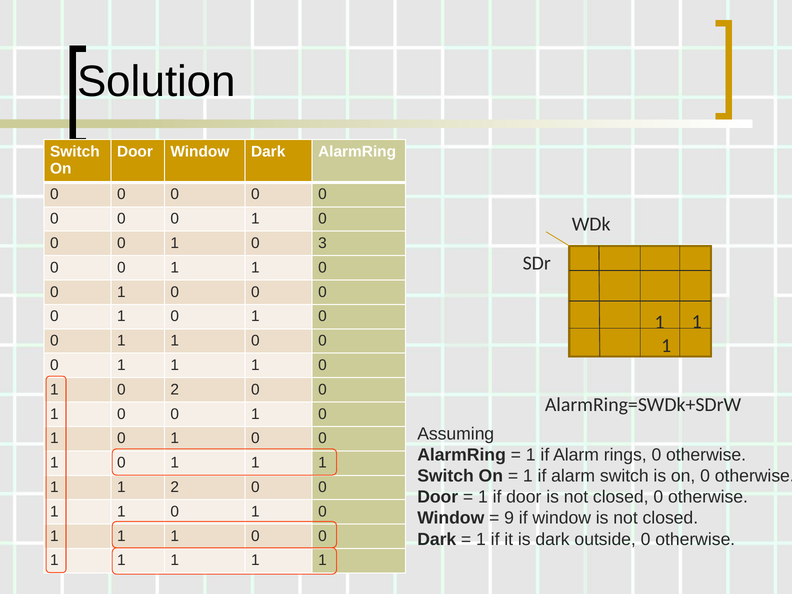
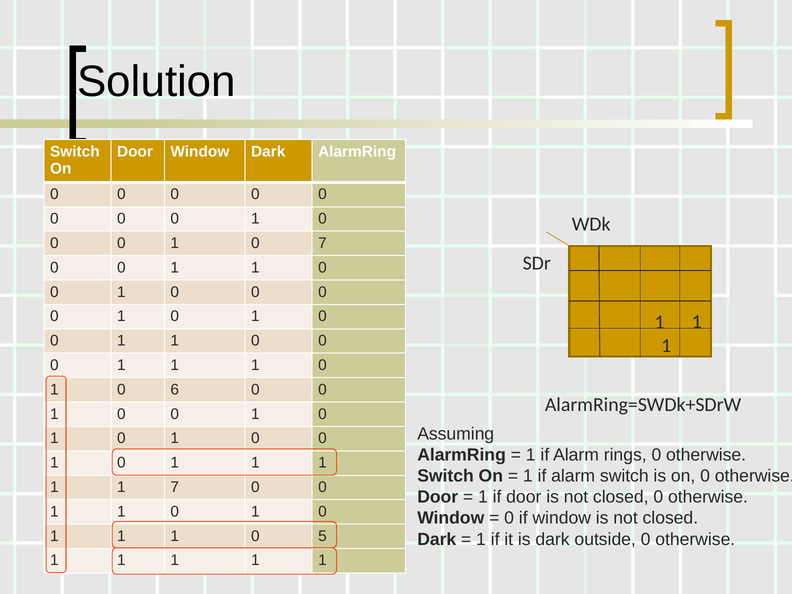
0 3: 3 -> 7 (322, 243)
0 2: 2 -> 6 (175, 390)
1 2: 2 -> 7 (175, 487)
9: 9 -> 0 (509, 518)
0: 0 -> 5 (322, 536)
